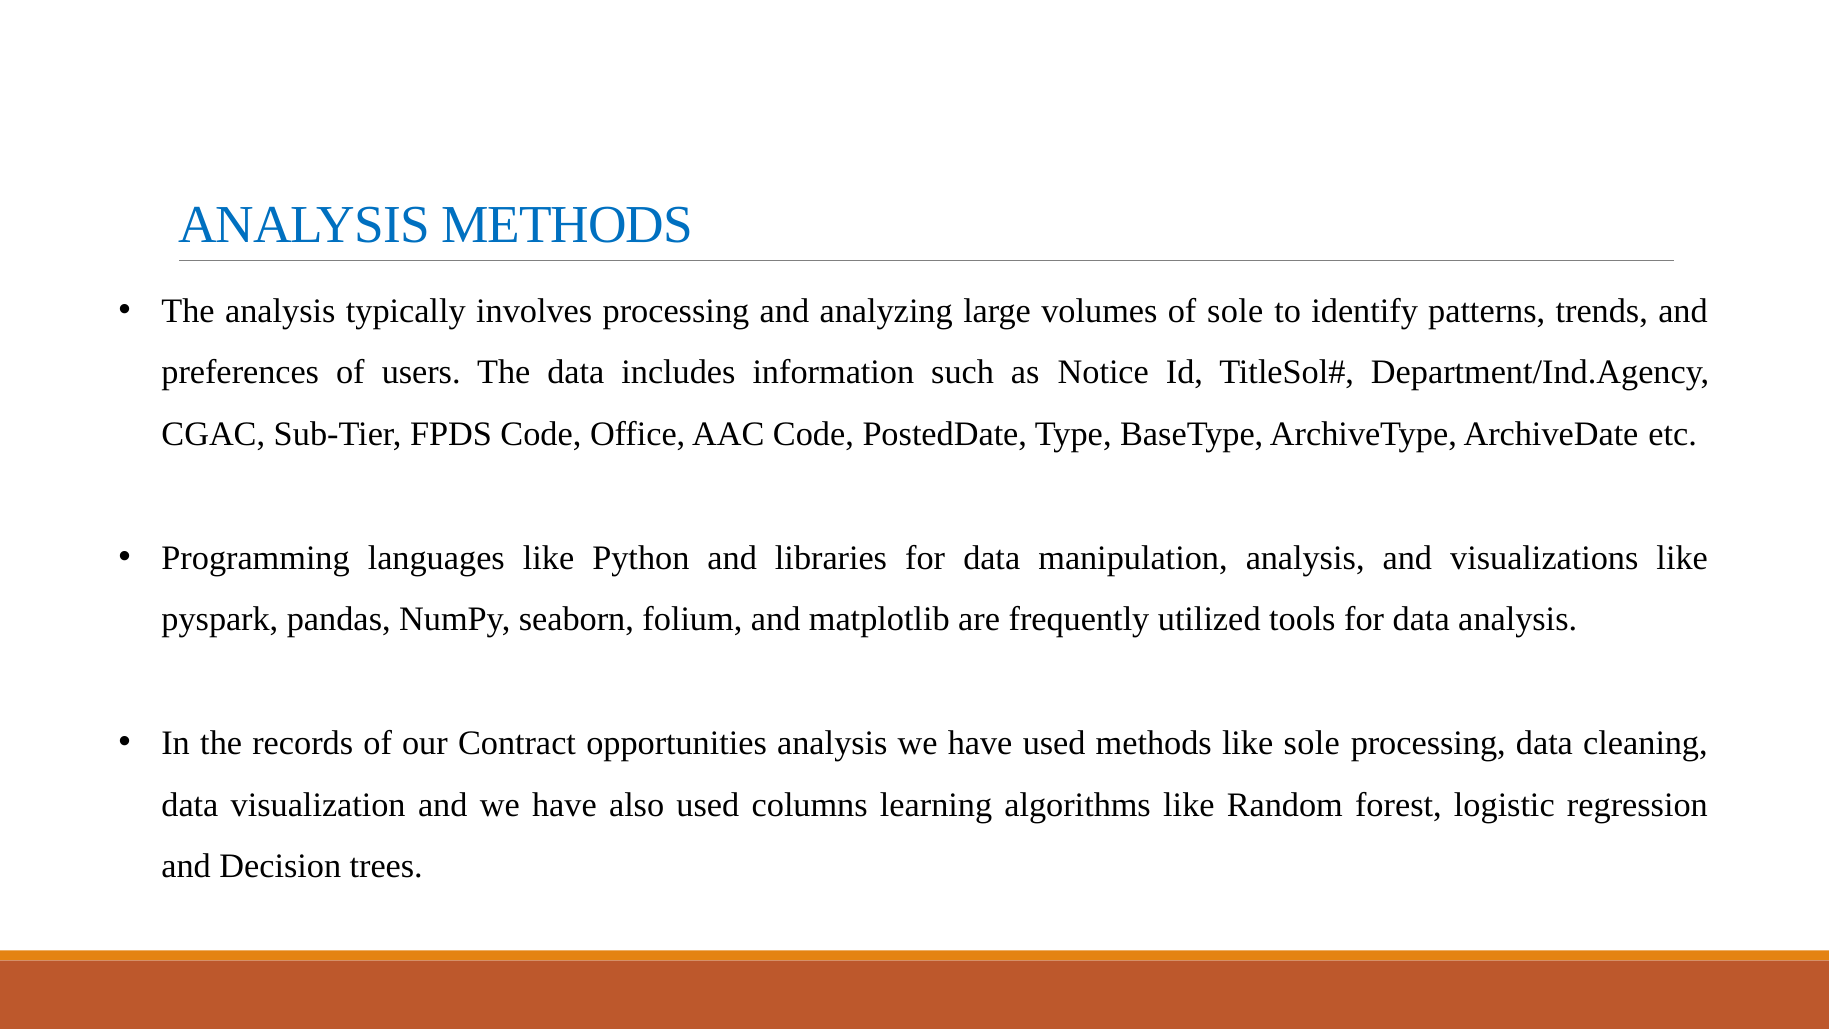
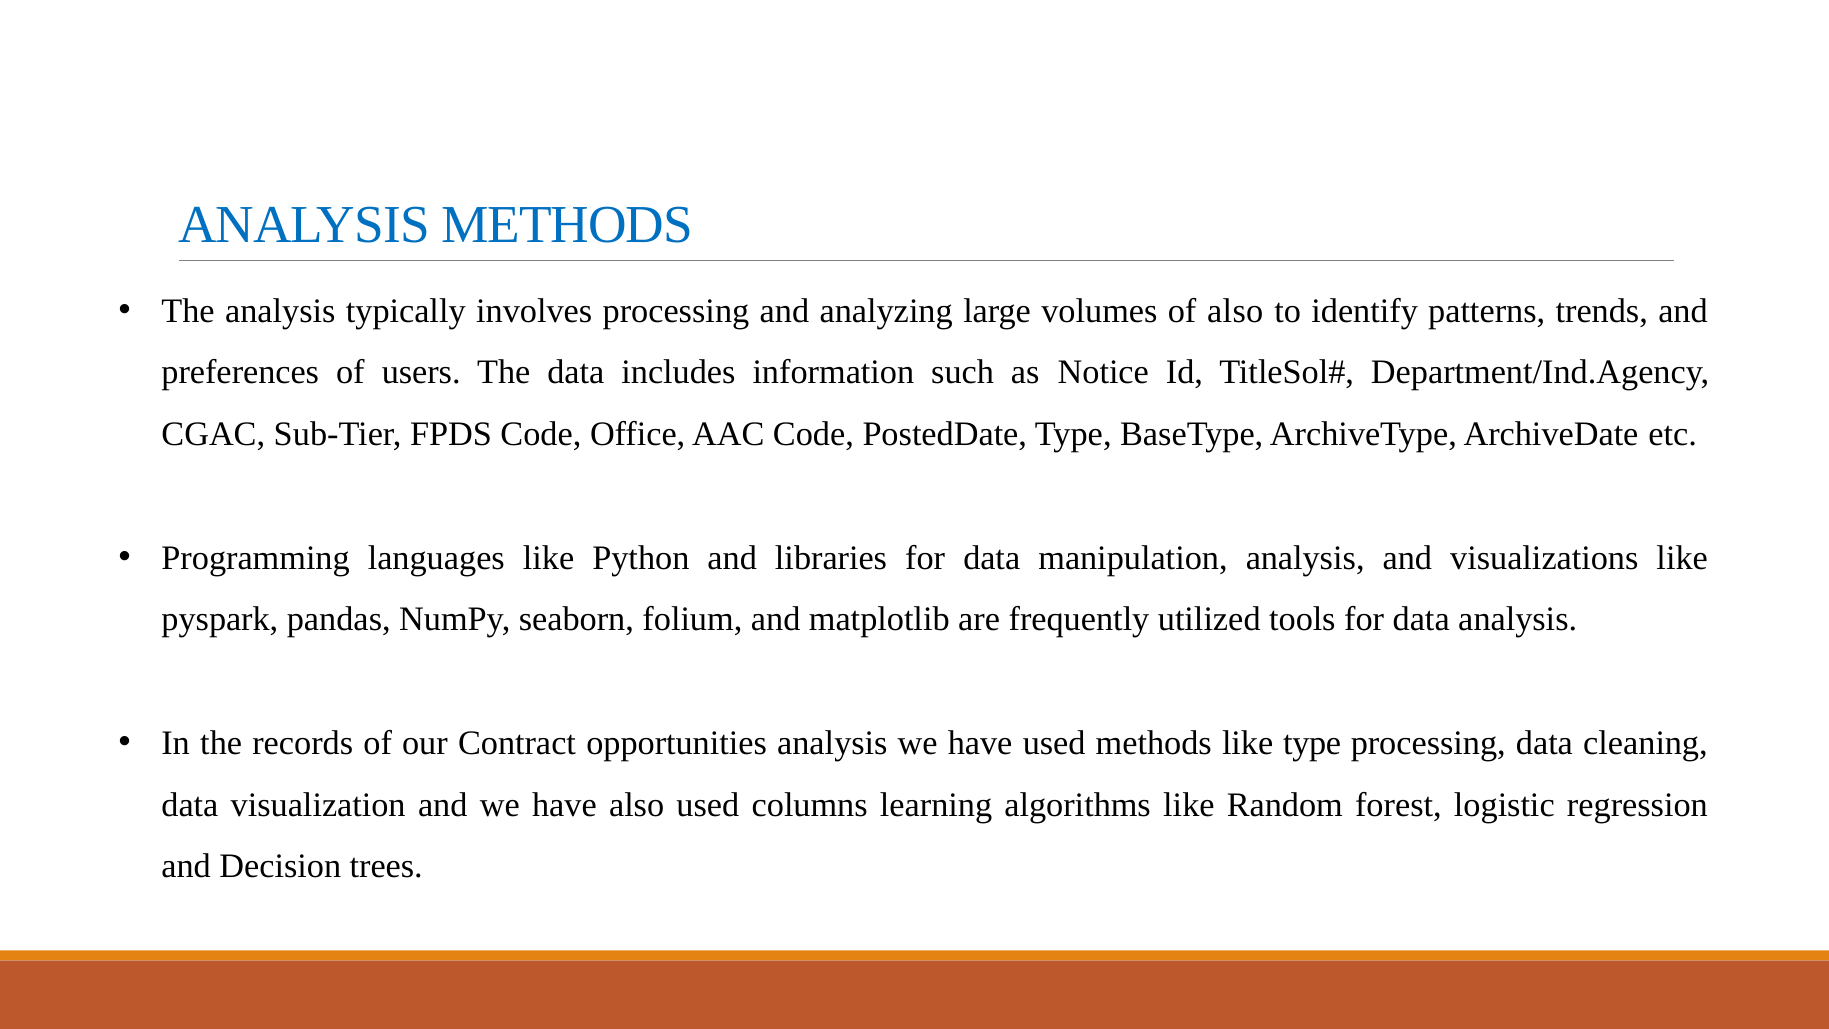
of sole: sole -> also (1235, 311)
like sole: sole -> type (1312, 743)
